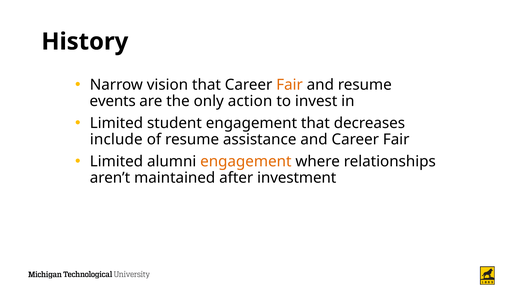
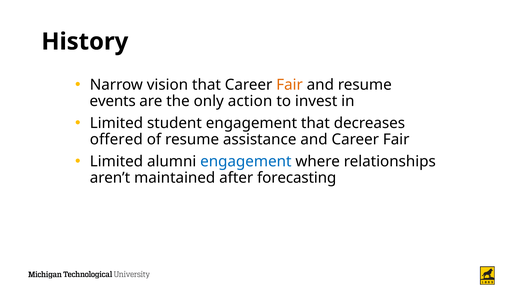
include: include -> offered (116, 140)
engagement colour: orange -> blue (246, 161)
investment: investment -> forecasting (297, 178)
